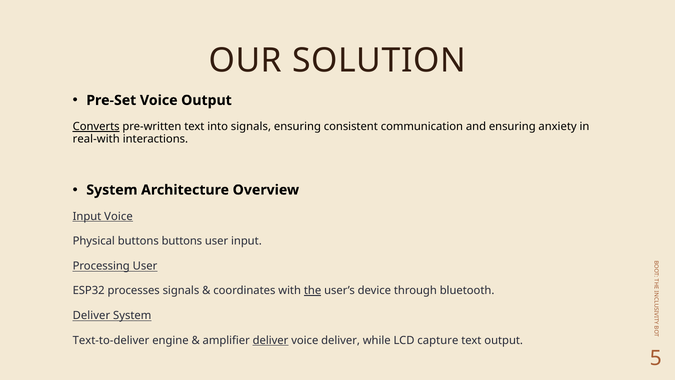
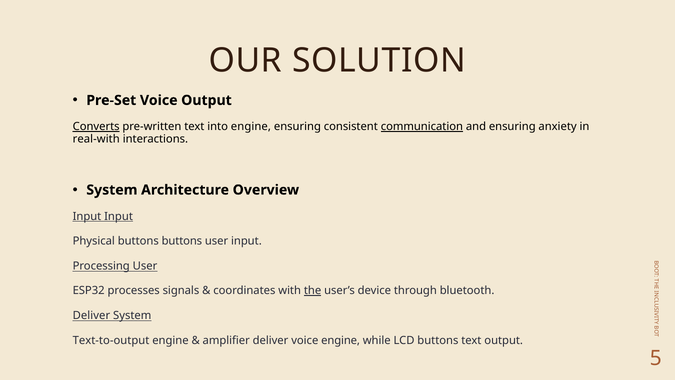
into signals: signals -> engine (251, 127)
communication underline: none -> present (422, 127)
Input Voice: Voice -> Input (119, 216)
Text-to-deliver: Text-to-deliver -> Text-to-output (111, 340)
deliver underline: present -> none (271, 340)
voice deliver: deliver -> engine (341, 340)
LCD capture: capture -> buttons (438, 340)
